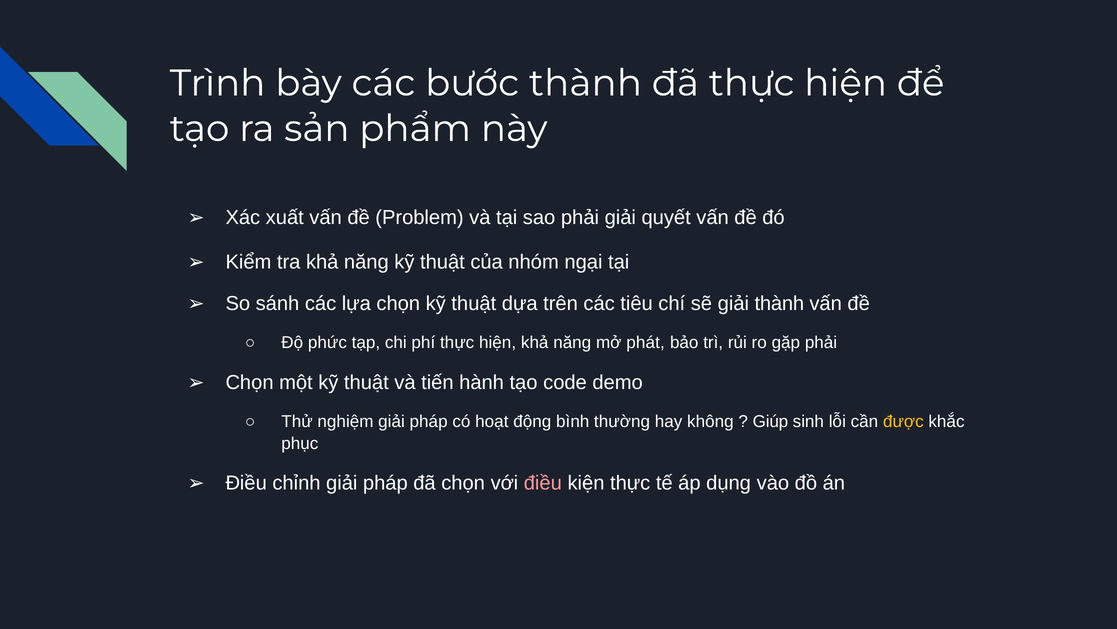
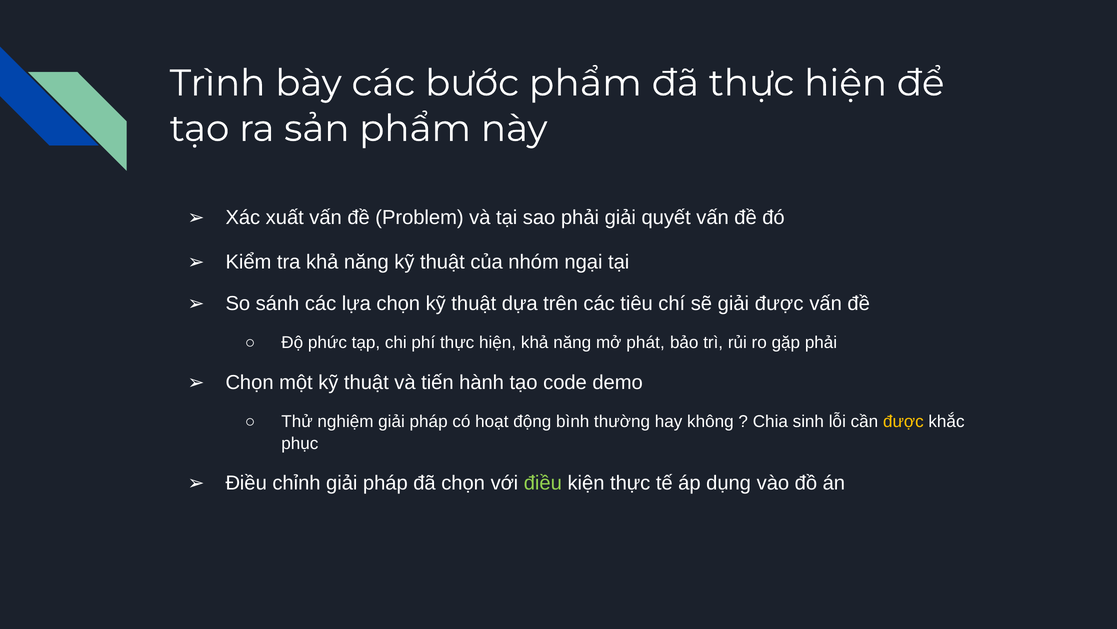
bước thành: thành -> phẩm (585, 83)
giải thành: thành -> được (779, 303)
Giúp: Giúp -> Chia (770, 421)
điều colour: pink -> light green (543, 483)
